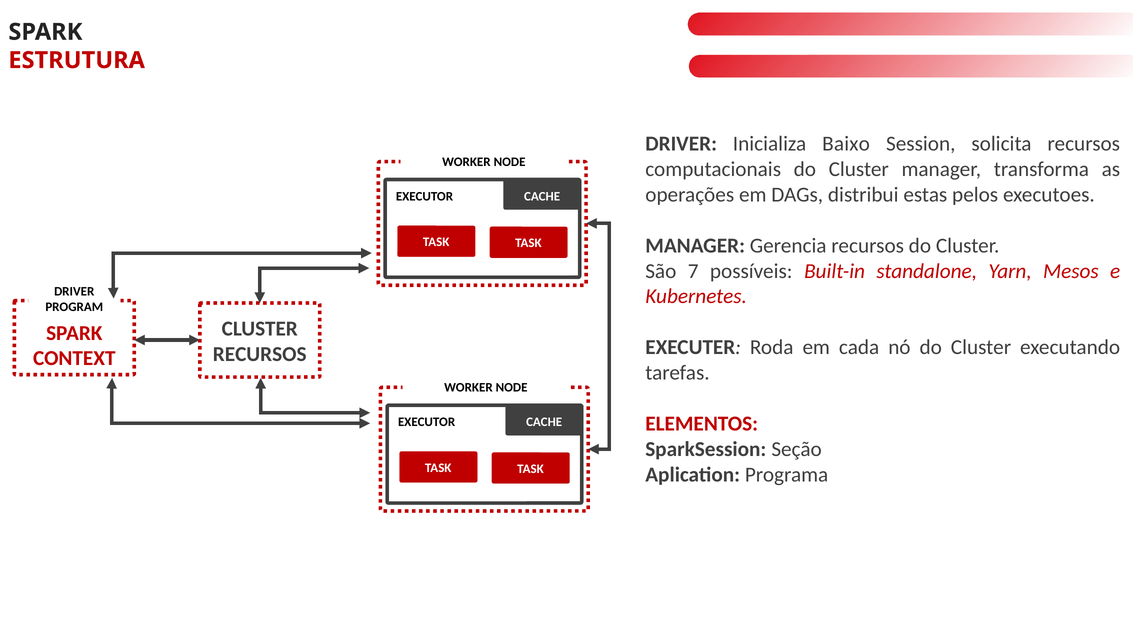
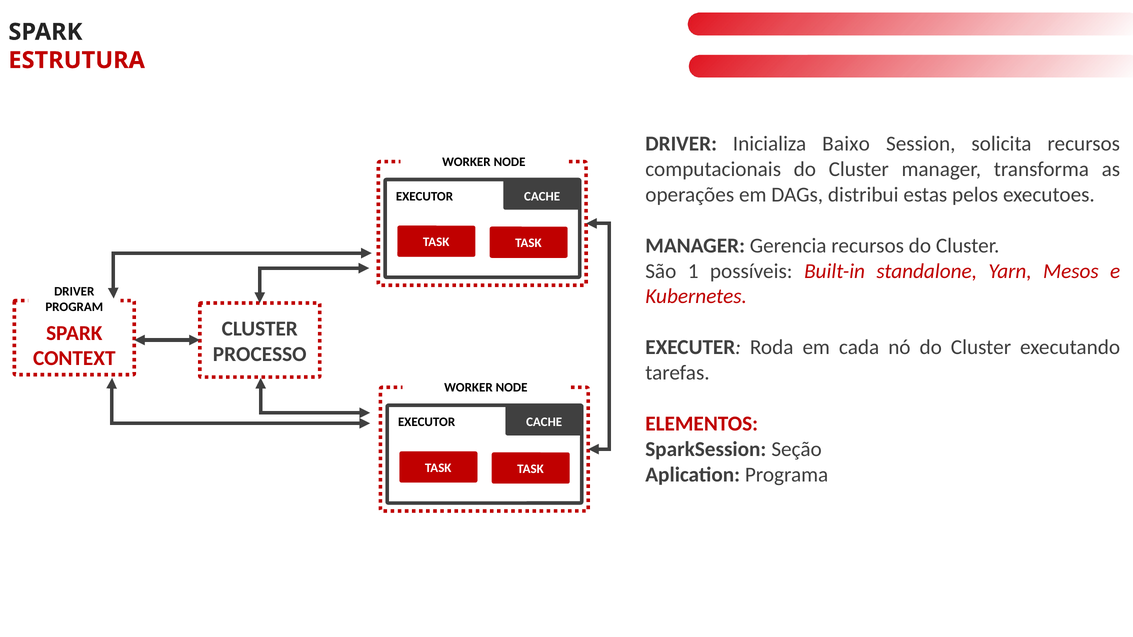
7: 7 -> 1 (693, 271)
RECURSOS: RECURSOS -> PROCESSO (260, 354)
